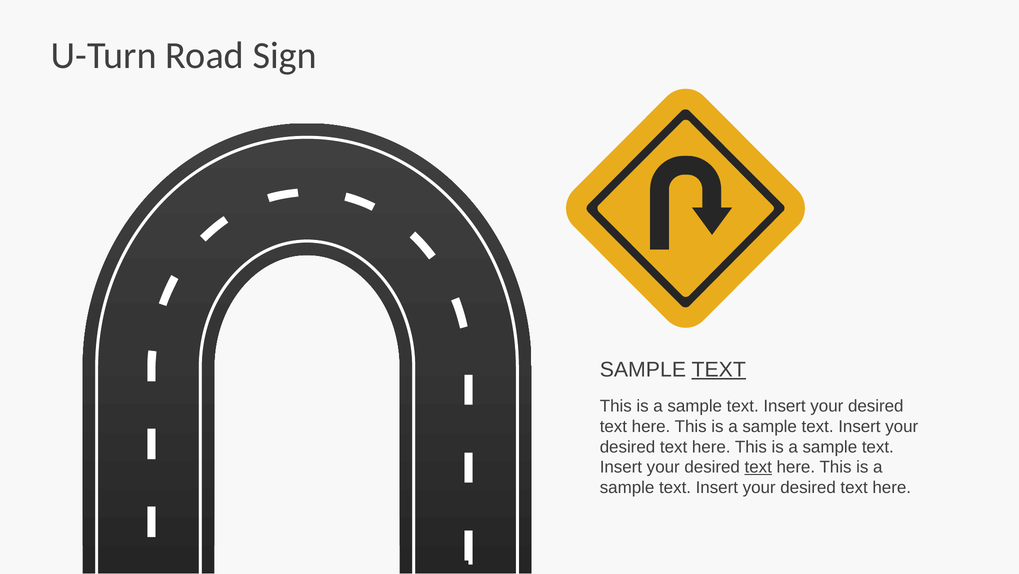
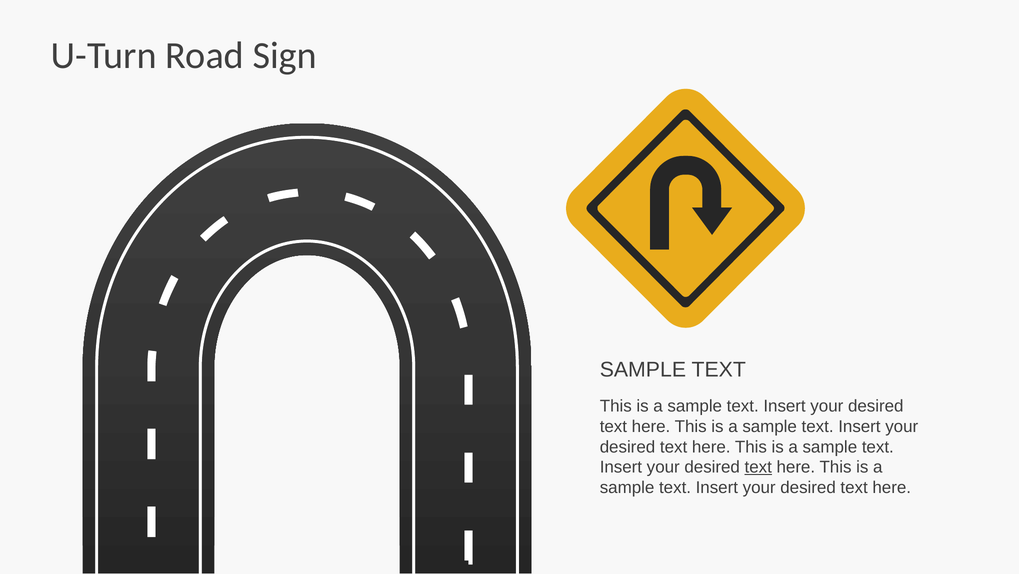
TEXT underline: present -> none (719, 369)
